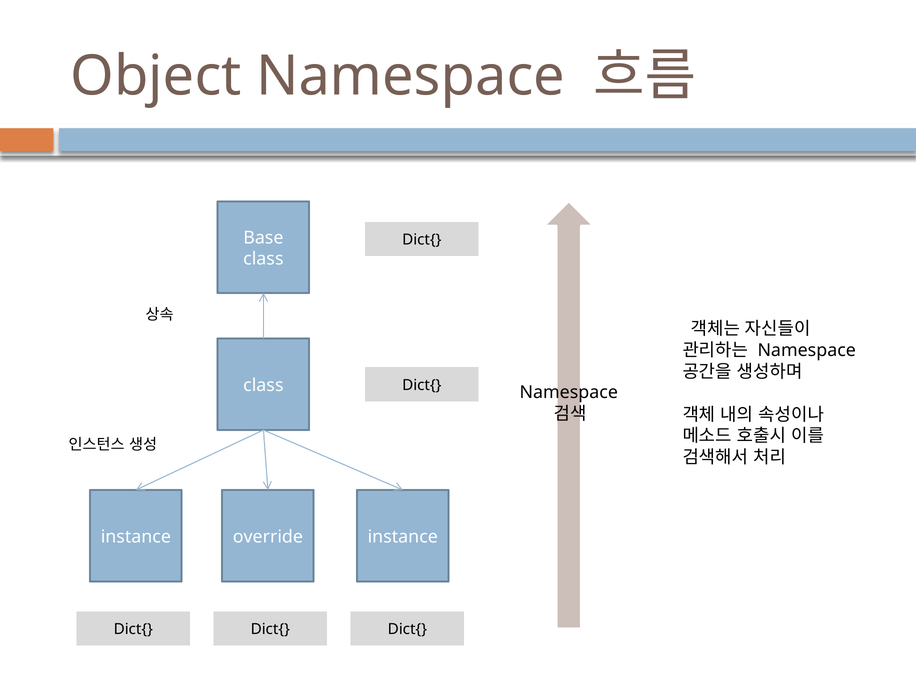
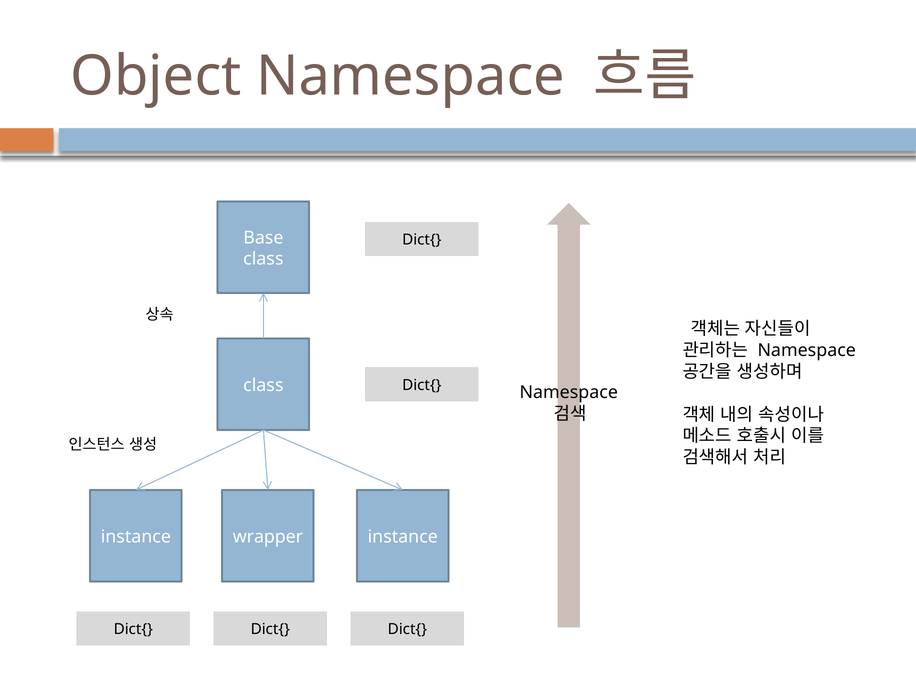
override: override -> wrapper (268, 537)
